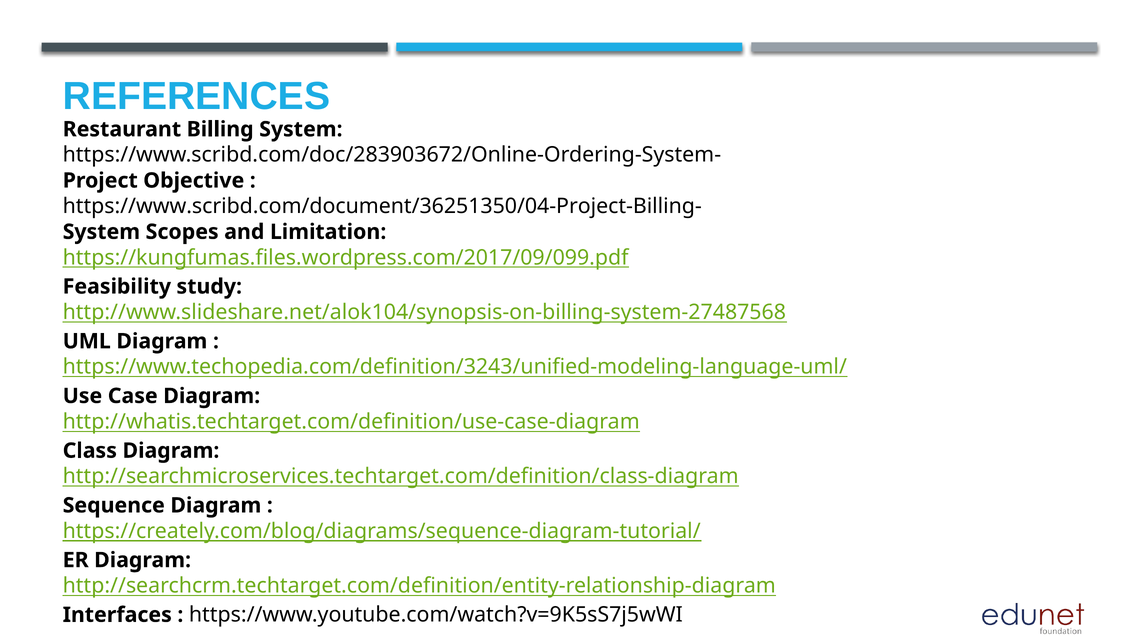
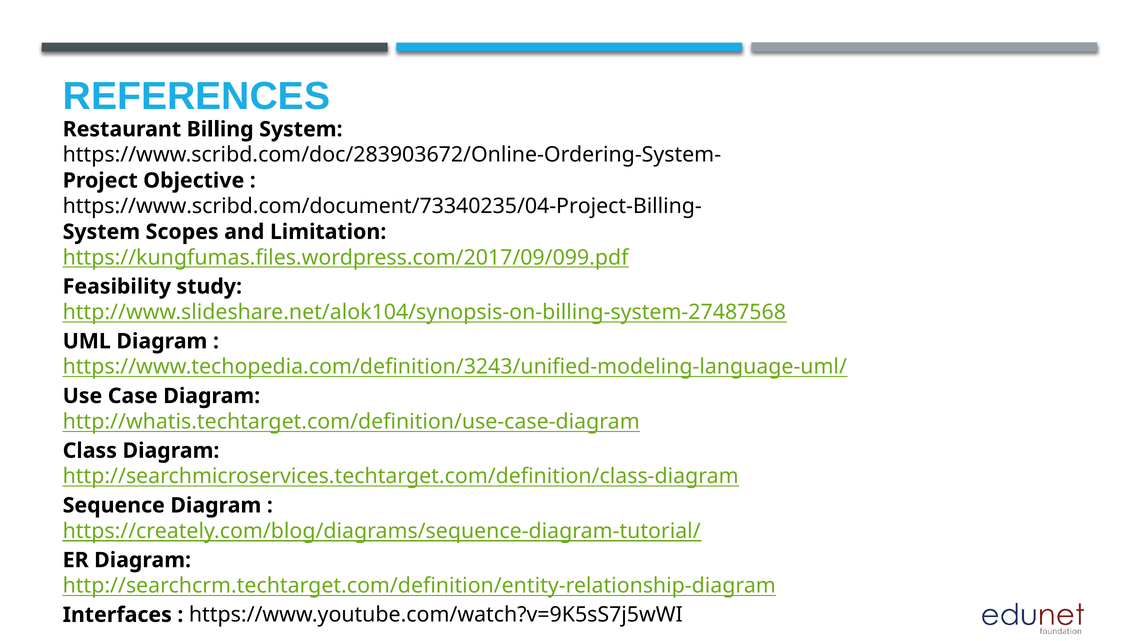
https://www.scribd.com/document/36251350/04-Project-Billing-: https://www.scribd.com/document/36251350/04-Project-Billing- -> https://www.scribd.com/document/73340235/04-Project-Billing- (382, 206)
